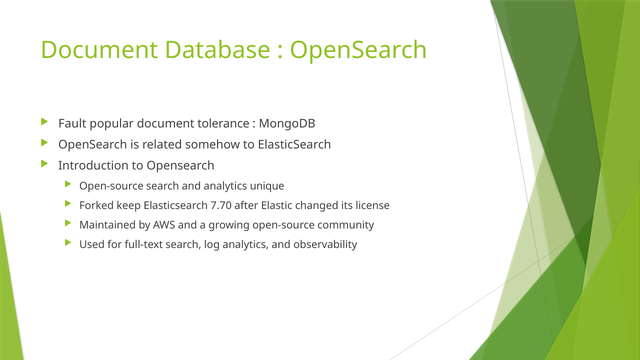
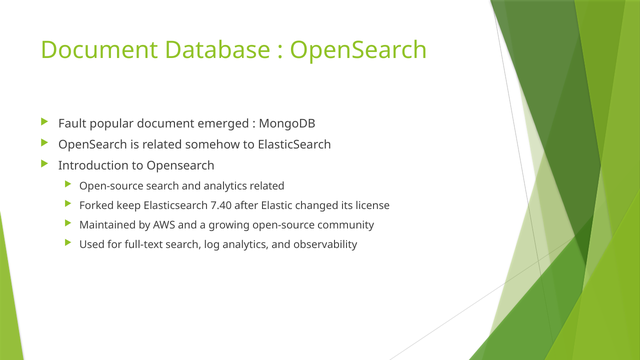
tolerance: tolerance -> emerged (223, 124)
analytics unique: unique -> related (267, 186)
7.70: 7.70 -> 7.40 (221, 206)
